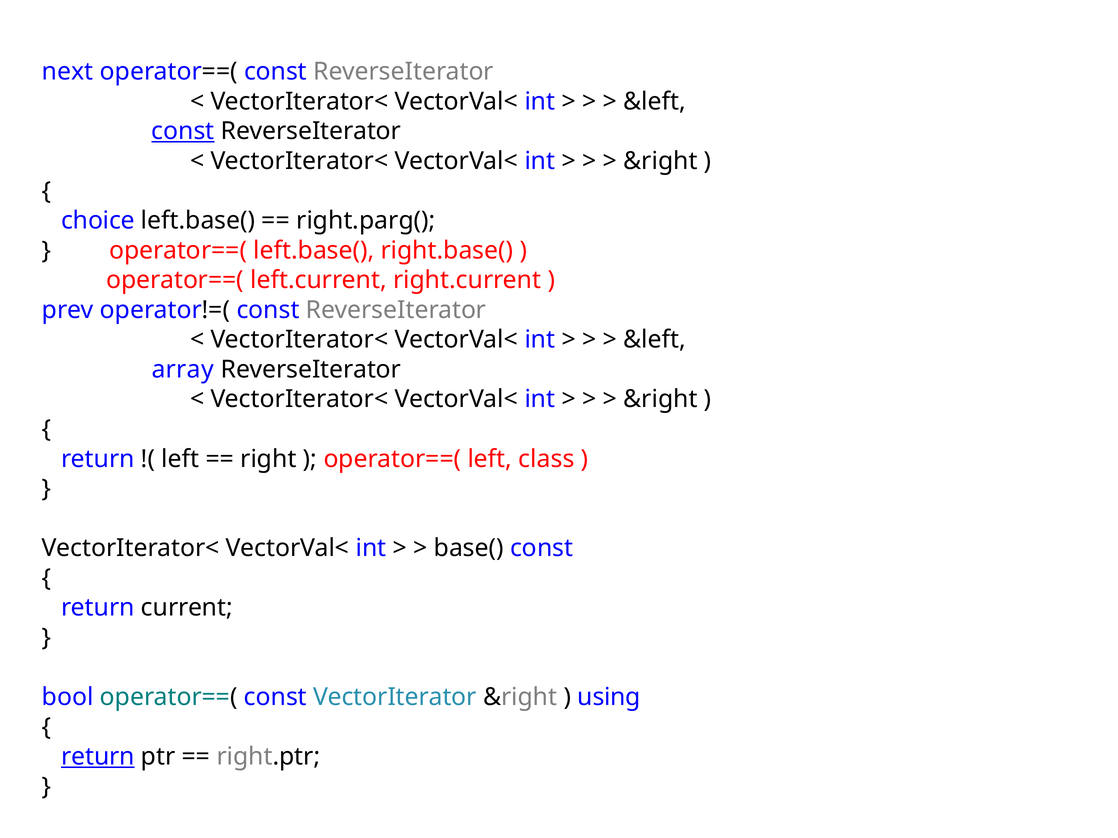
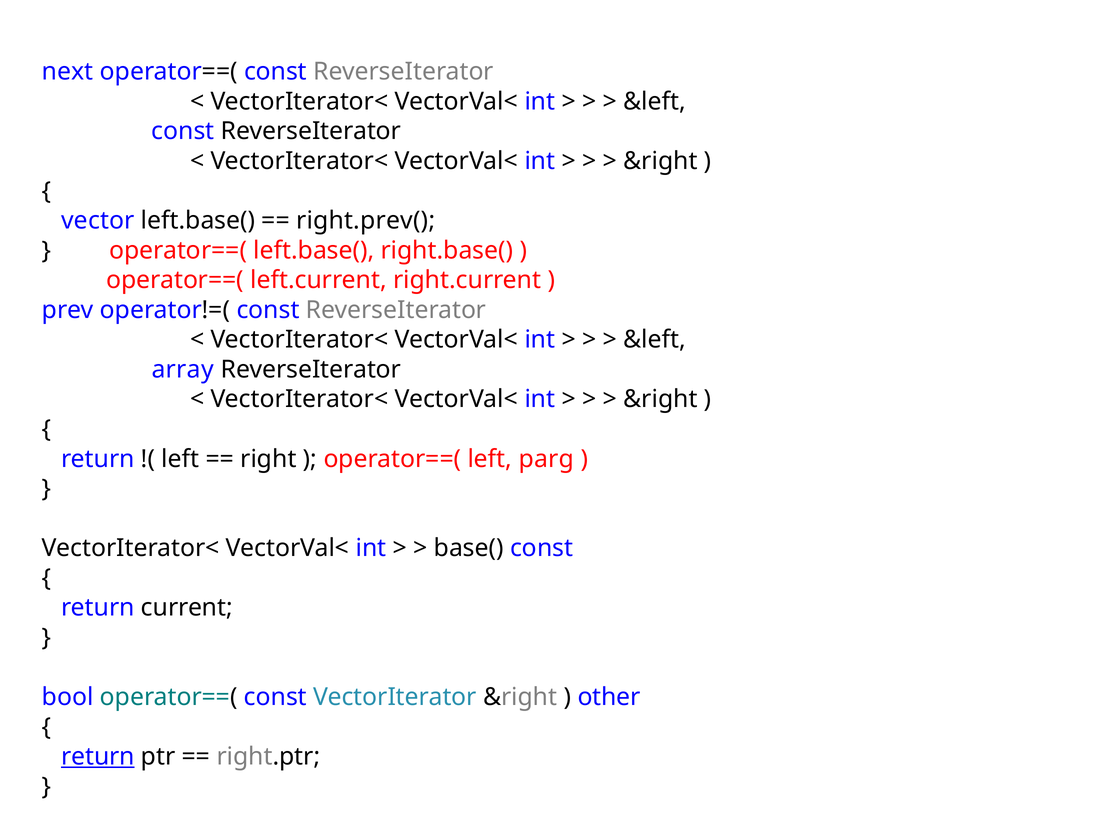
const underline: present -> none (183, 131)
choice: choice -> vector (98, 221)
right.parg(: right.parg( -> right.prev( (366, 221)
class: class -> parg (546, 459)
using: using -> other (609, 698)
